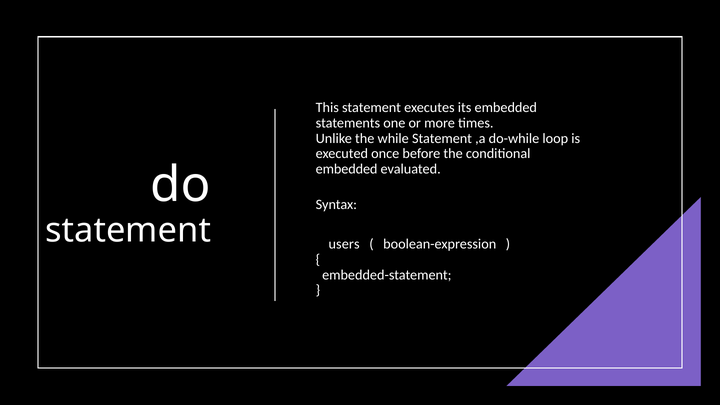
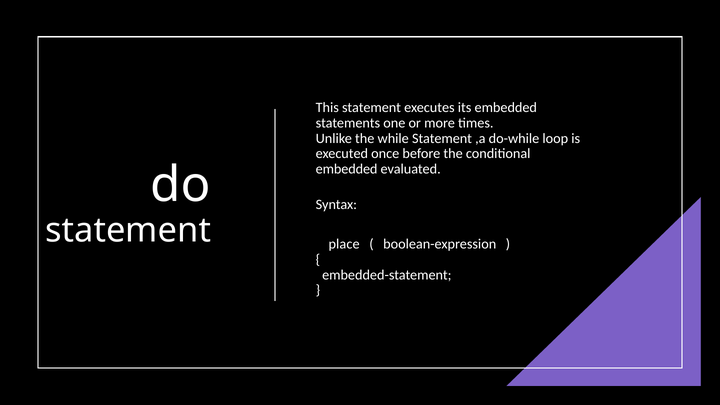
users: users -> place (344, 244)
